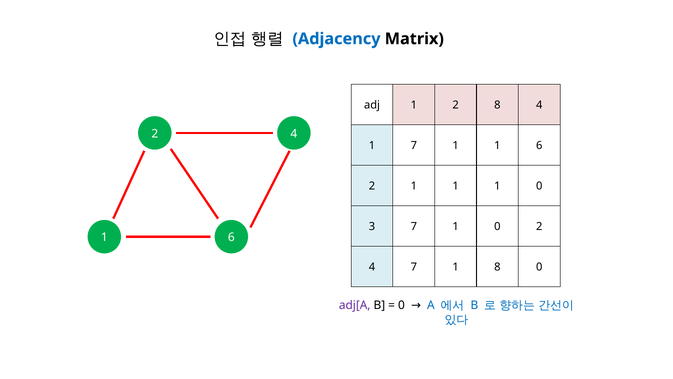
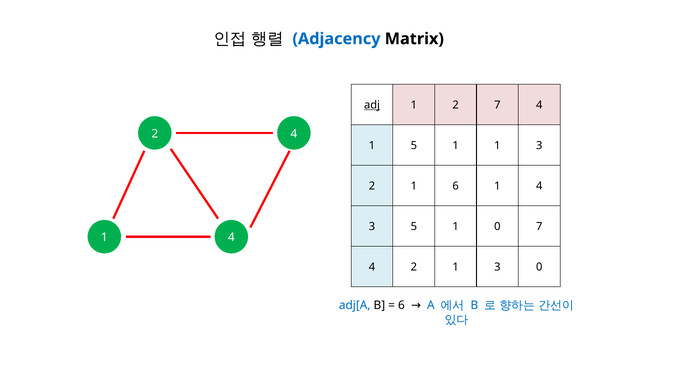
adj underline: none -> present (372, 105)
2 8: 8 -> 7 (497, 105)
1 7: 7 -> 5 (414, 145)
1 1 6: 6 -> 3 (539, 145)
2 1 1: 1 -> 6 (456, 186)
0: 0 -> 4 (539, 186)
3 7: 7 -> 5 (414, 226)
0 2: 2 -> 7 (539, 226)
6: 6 -> 4 (231, 237)
4 7: 7 -> 2 (414, 267)
8: 8 -> 3 (497, 267)
adj[A colour: purple -> blue (355, 305)
0: 0 -> 6 (401, 305)
